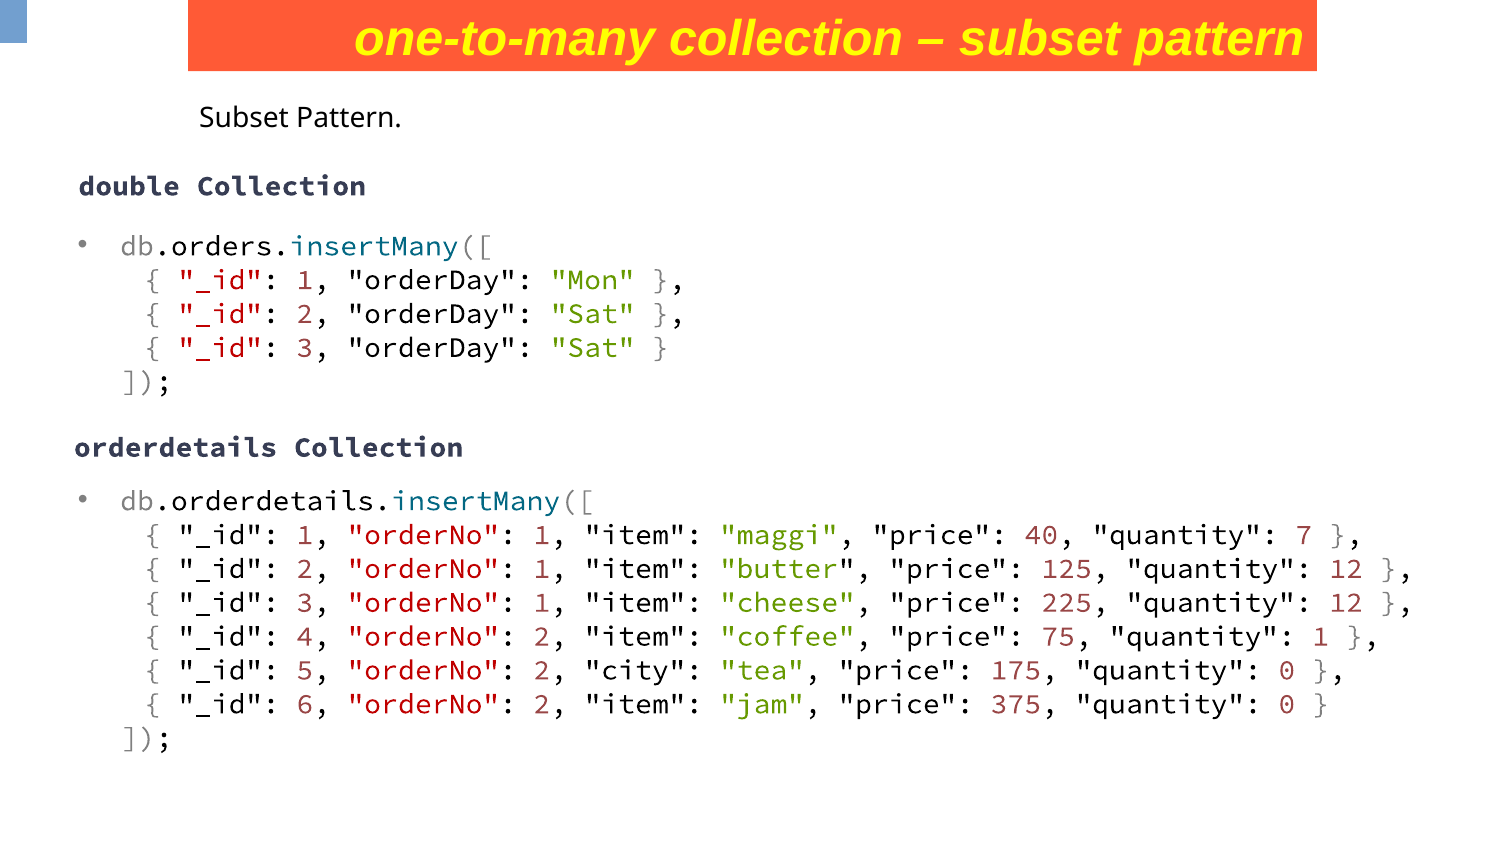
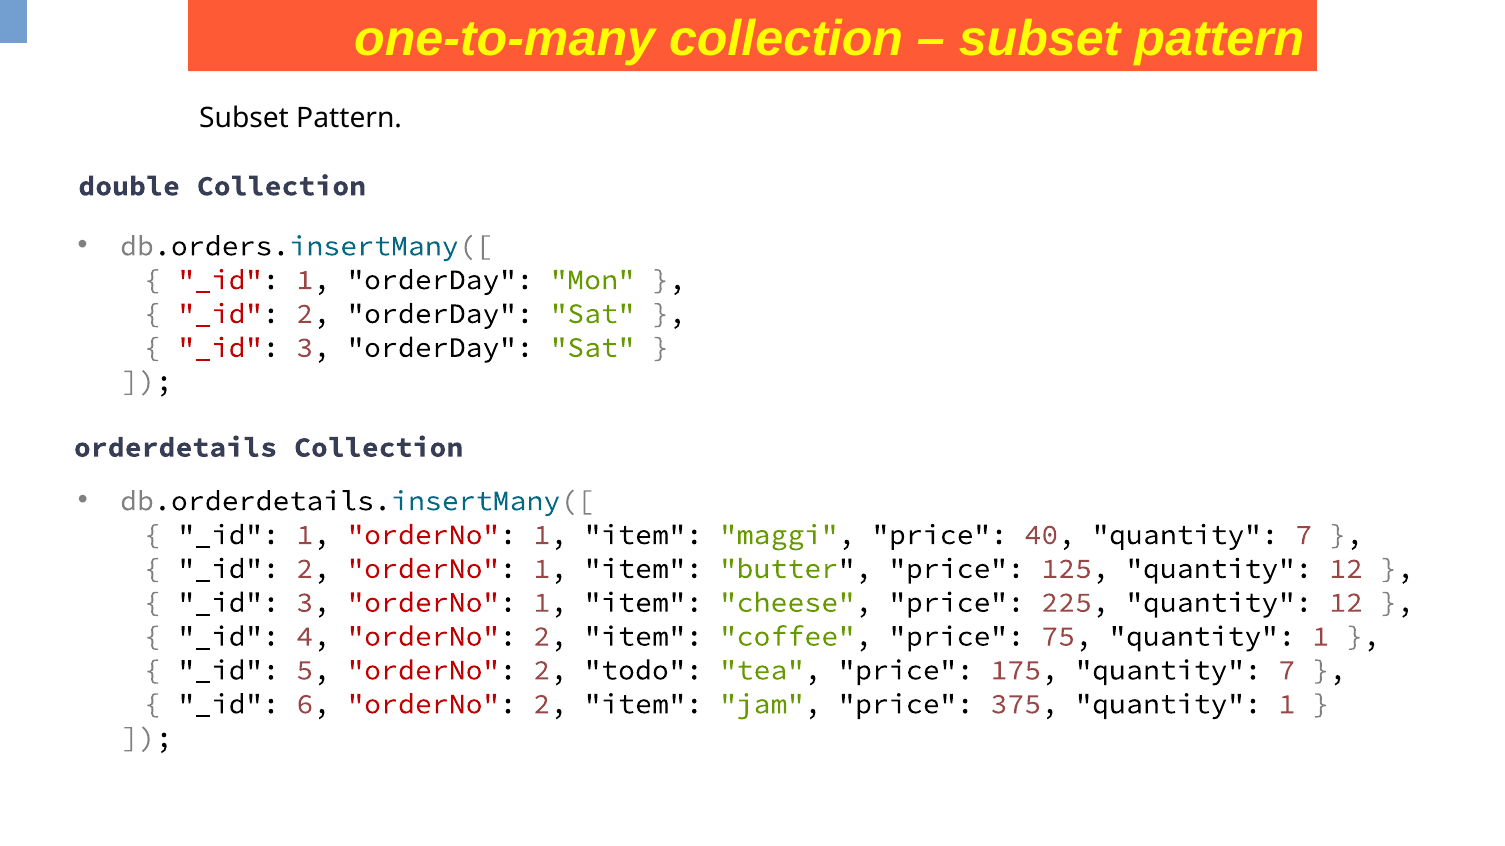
city: city -> todo (643, 671)
175 quantity 0: 0 -> 7 (1287, 671)
375 quantity 0: 0 -> 1 (1287, 704)
